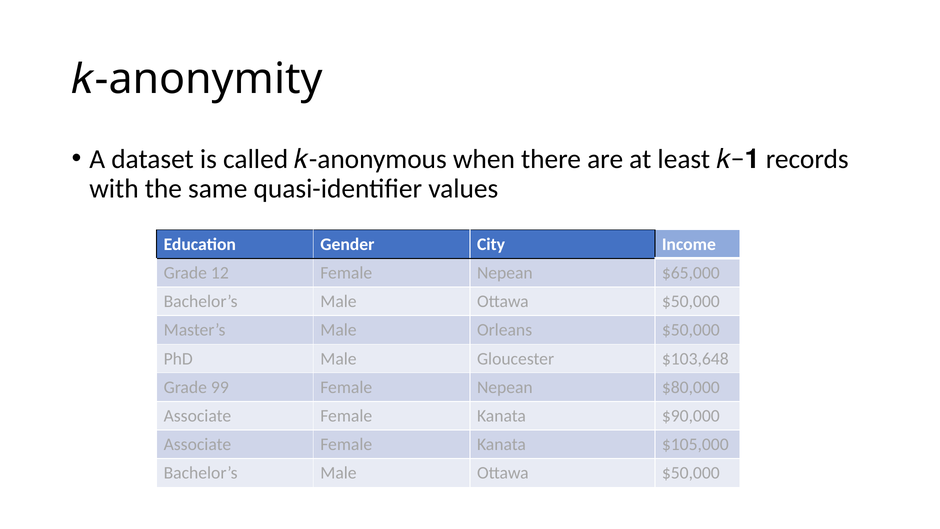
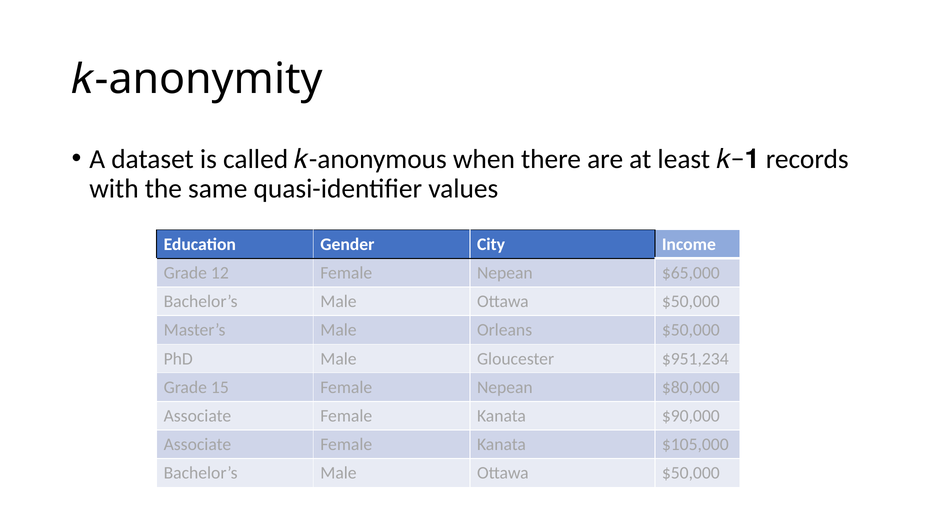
$103,648: $103,648 -> $951,234 (695, 359)
99: 99 -> 15 (220, 387)
